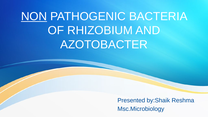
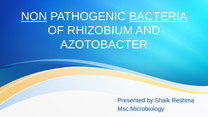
BACTERIA underline: none -> present (158, 16)
